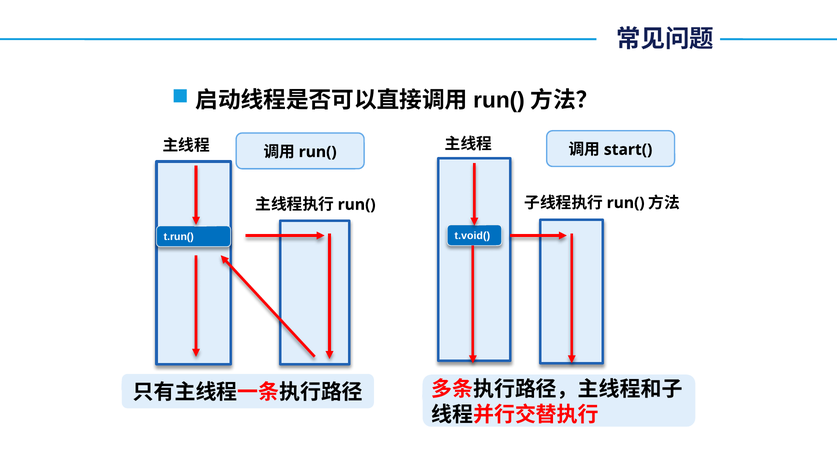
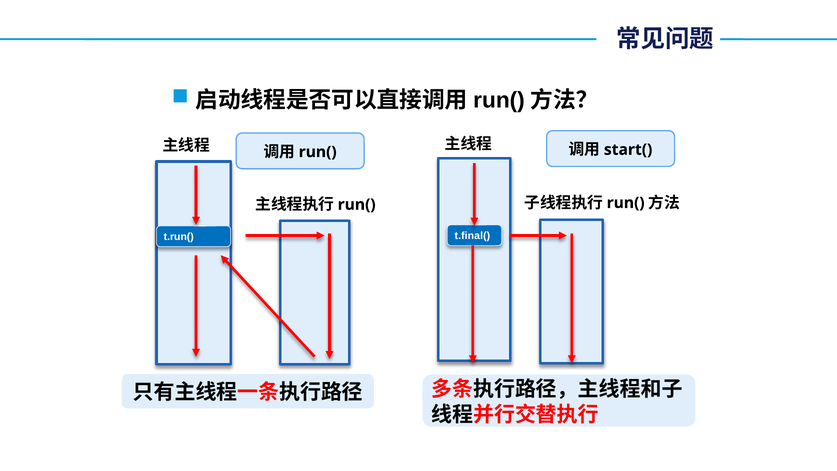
t.void(: t.void( -> t.final( (472, 236)
